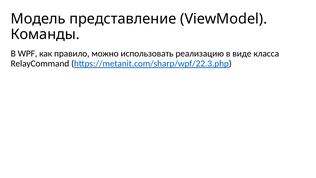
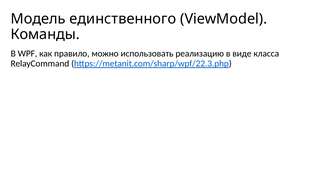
представление: представление -> единственного (123, 19)
